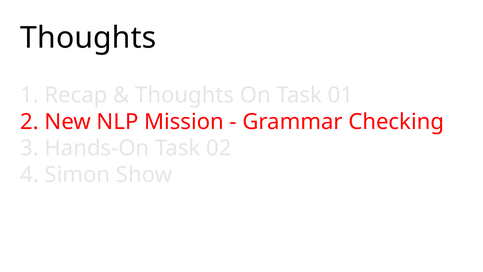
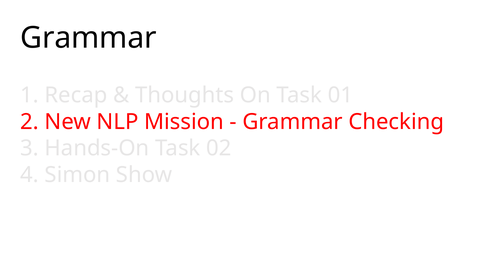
Thoughts: Thoughts -> Grammar (88, 38)
